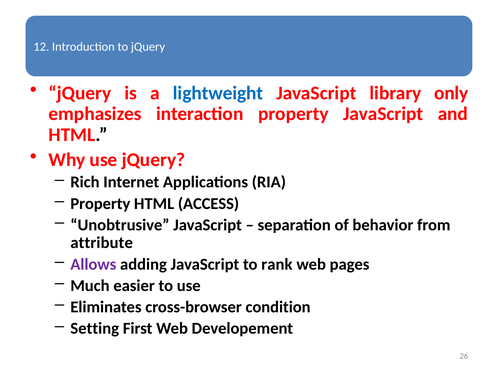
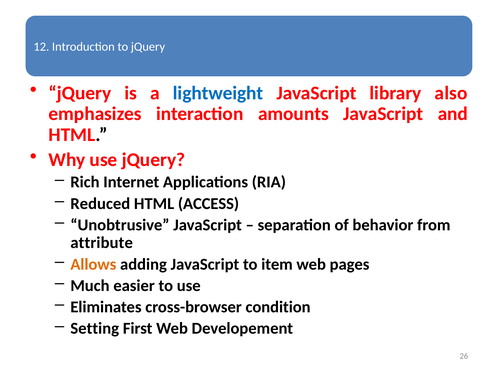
only: only -> also (451, 93)
interaction property: property -> amounts (293, 114)
Property: Property -> Reduced (100, 204)
Allows colour: purple -> orange (93, 265)
rank: rank -> item (277, 265)
